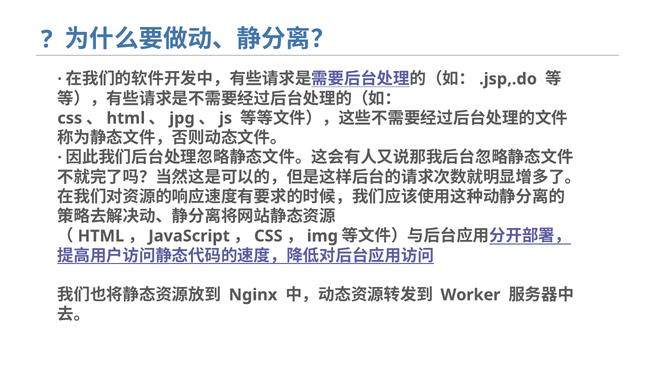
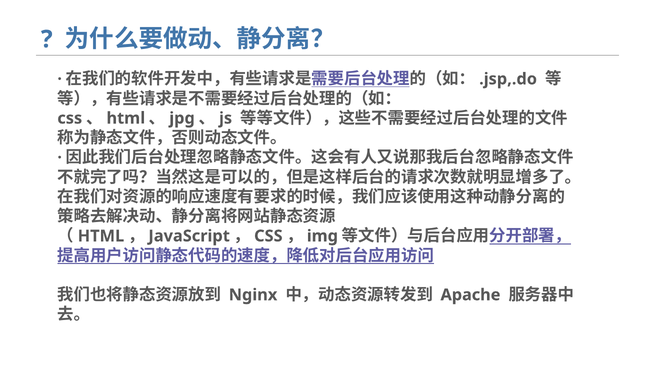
Worker: Worker -> Apache (470, 295)
